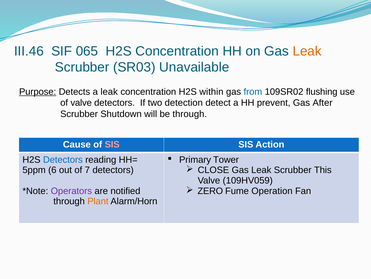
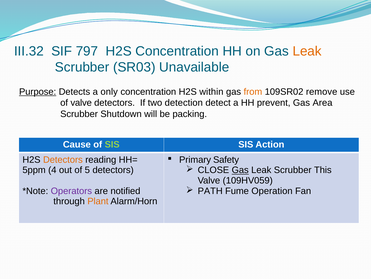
III.46: III.46 -> III.32 (29, 51)
065: 065 -> 797 (87, 51)
a leak: leak -> only (109, 92)
from colour: blue -> orange (253, 92)
flushing: flushing -> remove (322, 92)
After: After -> Area (323, 103)
be through: through -> packing (190, 114)
SIS colour: pink -> light green (112, 144)
Tower: Tower -> Safety (226, 159)
Detectors colour: blue -> orange (63, 159)
Gas underline: none -> present (240, 170)
6: 6 -> 4 (52, 170)
7: 7 -> 5 (87, 170)
ZERO: ZERO -> PATH (210, 190)
